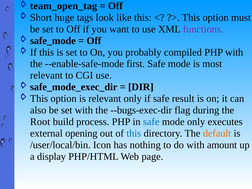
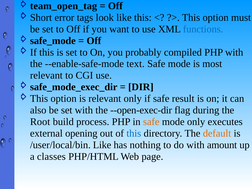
huge: huge -> error (64, 17)
functions colour: purple -> blue (203, 29)
first: first -> text (136, 64)
--bugs-exec-dir: --bugs-exec-dir -> --open-exec-dir (141, 110)
safe colour: blue -> orange (151, 122)
/user/local/bin Icon: Icon -> Like (102, 145)
display: display -> classes (51, 156)
